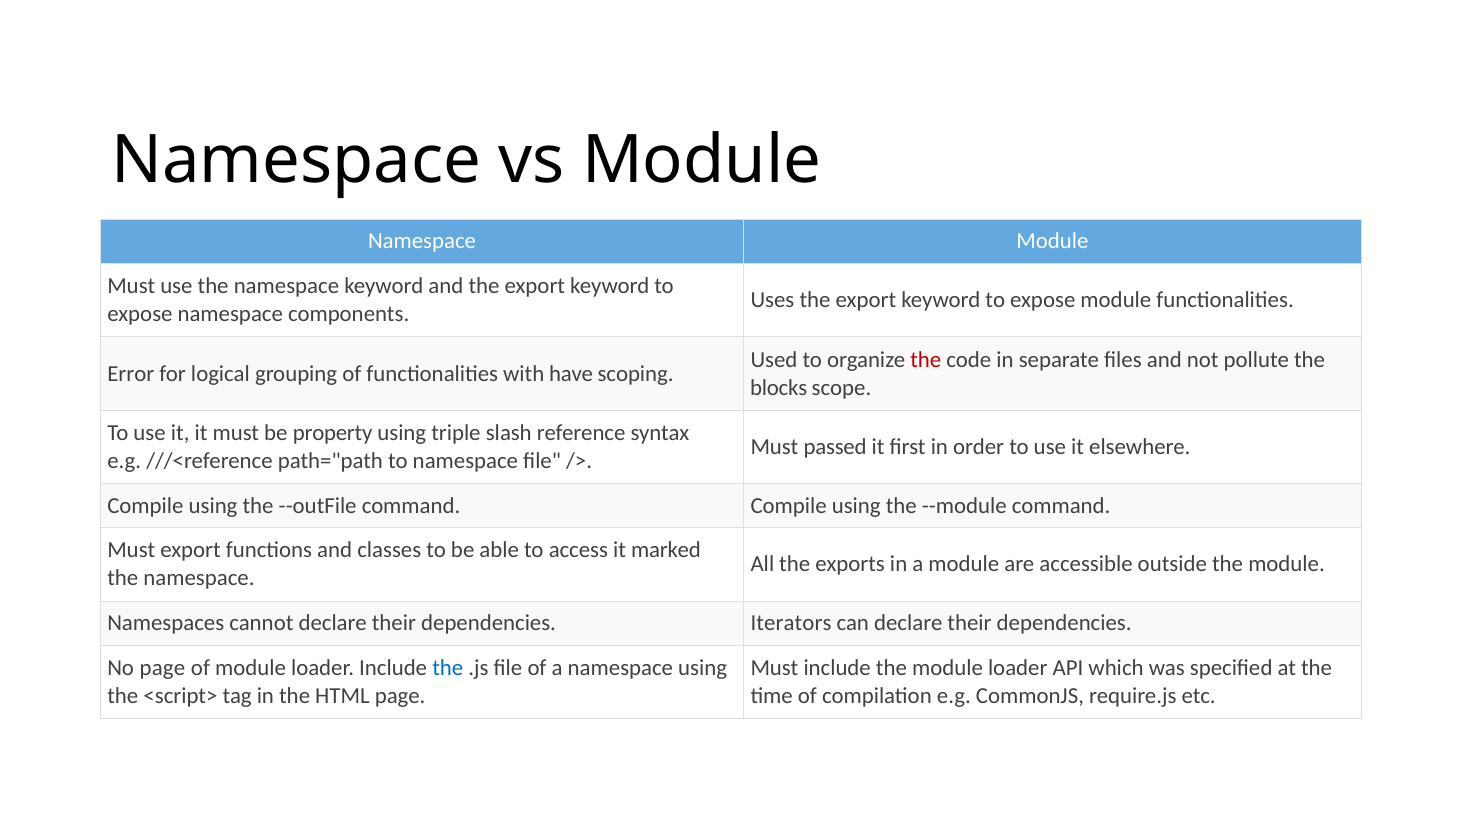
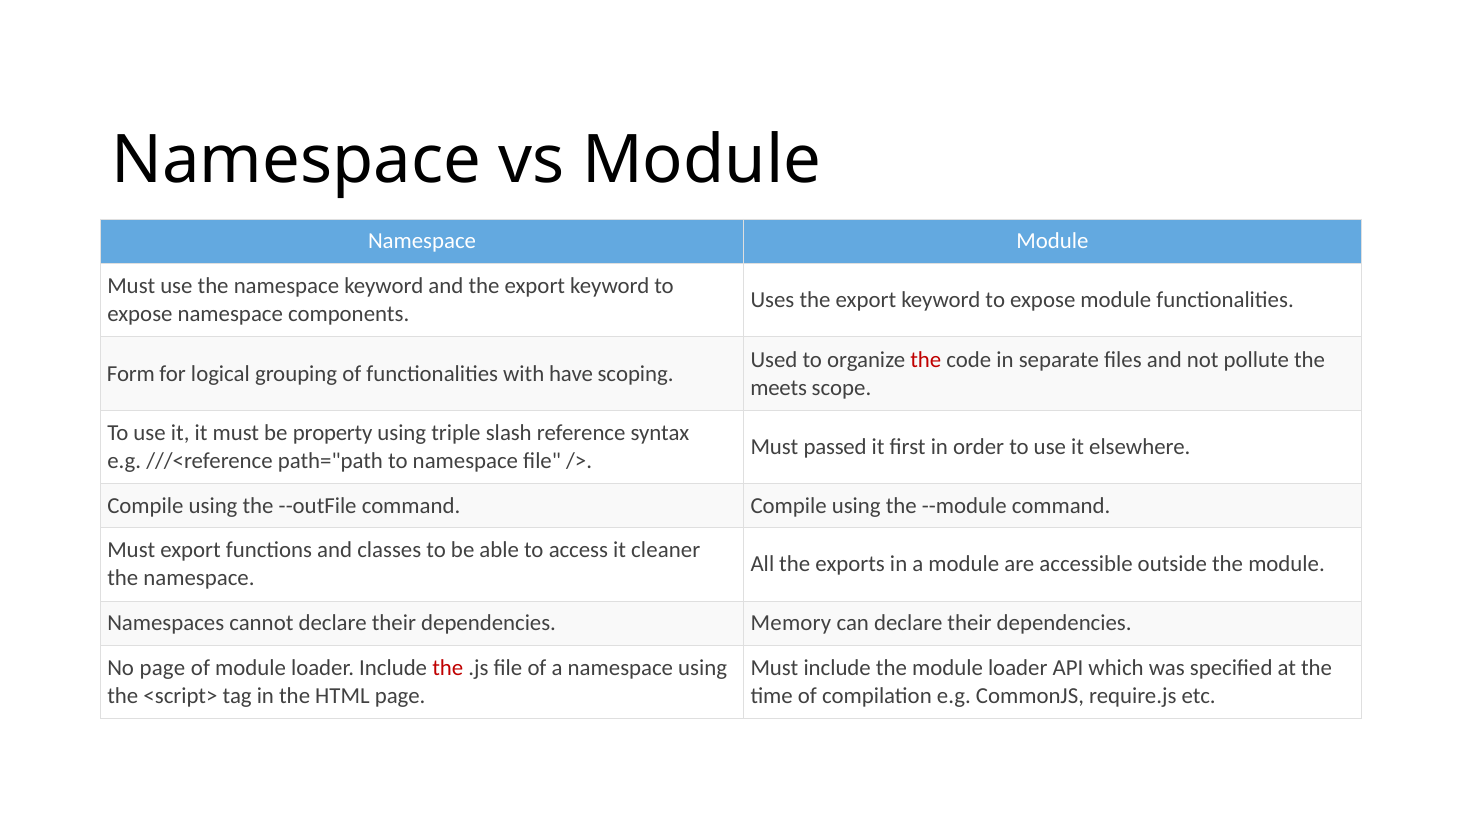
Error: Error -> Form (131, 373)
blocks: blocks -> meets (779, 387)
marked: marked -> cleaner (666, 550)
Iterators: Iterators -> Memory (791, 623)
the colour: blue -> red (448, 667)
